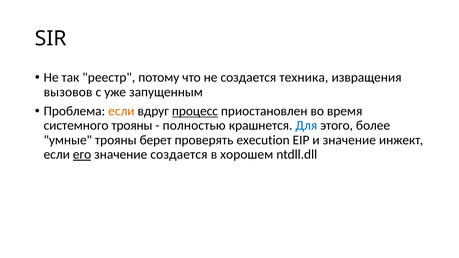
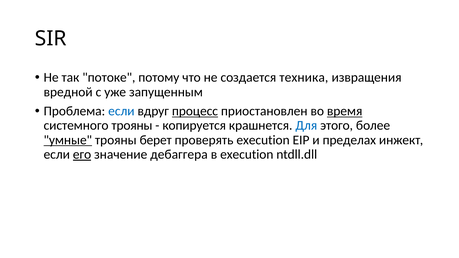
реестр: реестр -> потоке (109, 78)
вызовов: вызовов -> вредной (68, 92)
если colour: orange -> blue (121, 111)
время underline: none -> present (345, 111)
полностью: полностью -> копируется (194, 126)
умные underline: none -> present (68, 140)
и значение: значение -> пределах (349, 140)
значение создается: создается -> дебаггера (179, 155)
в хорошем: хорошем -> execution (247, 155)
